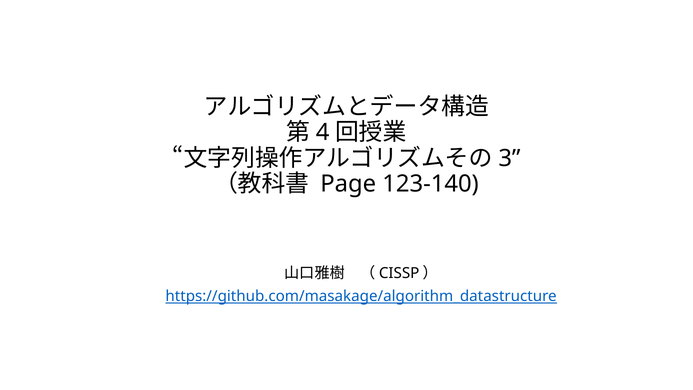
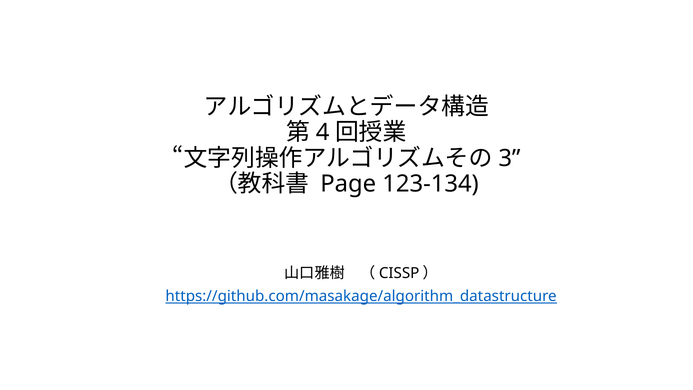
123-140: 123-140 -> 123-134 (431, 184)
